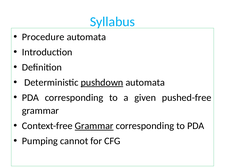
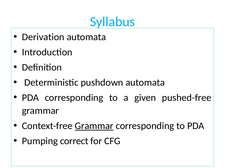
Procedure: Procedure -> Derivation (43, 37)
pushdown underline: present -> none (102, 83)
cannot: cannot -> correct (74, 142)
